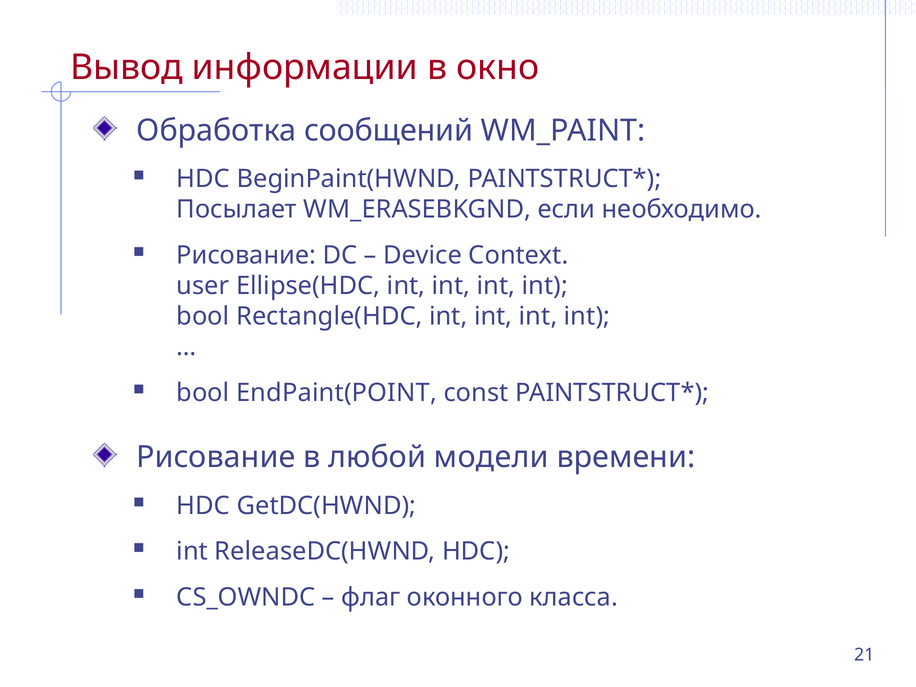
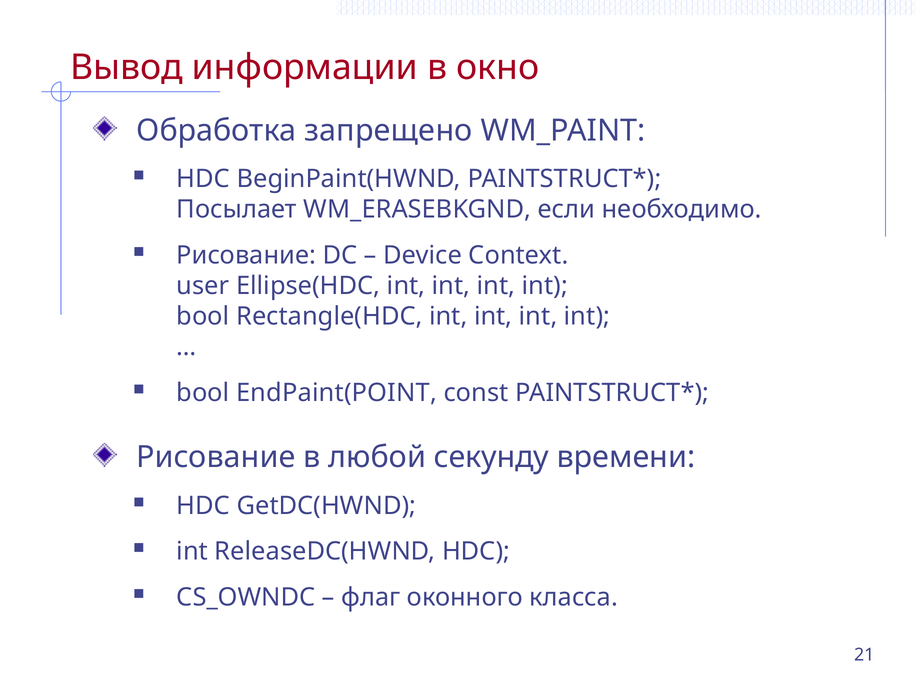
сообщений: сообщений -> запрещено (388, 130)
модели: модели -> секунду (491, 457)
